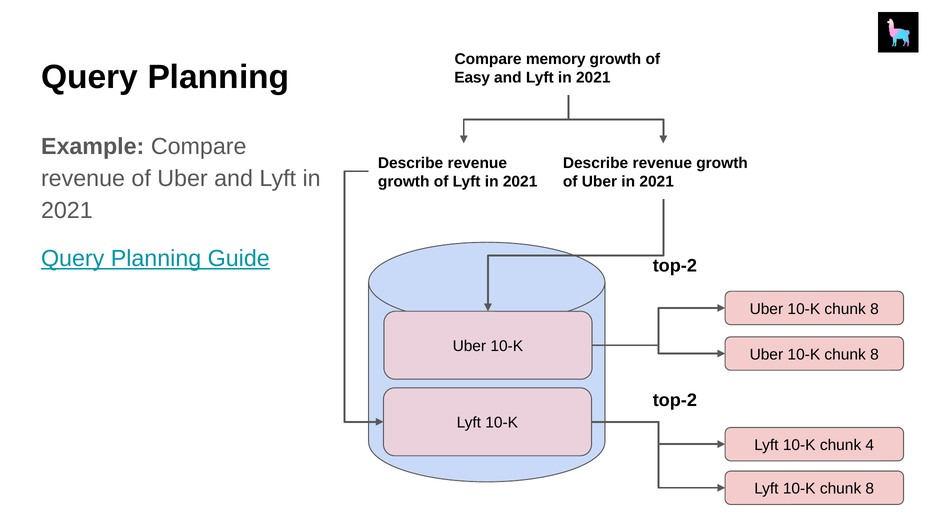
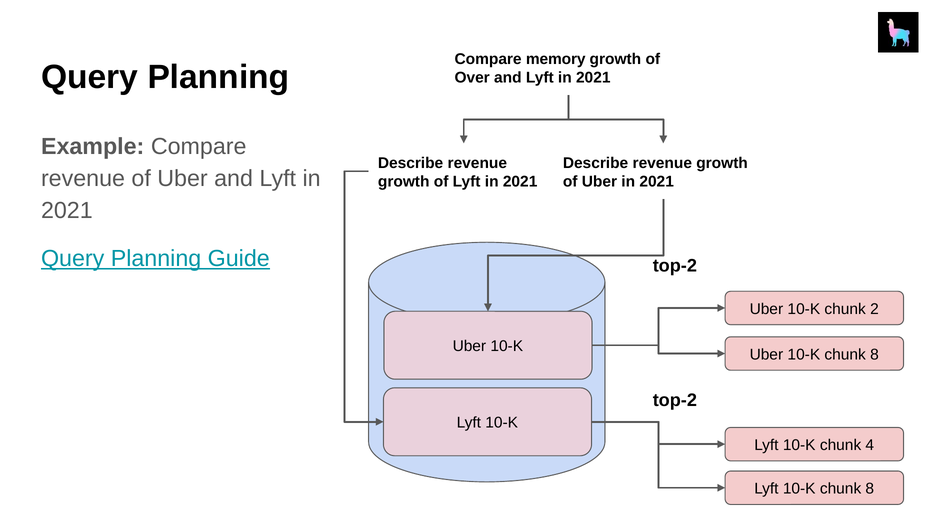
Easy: Easy -> Over (472, 78)
8: 8 -> 2 (874, 309)
